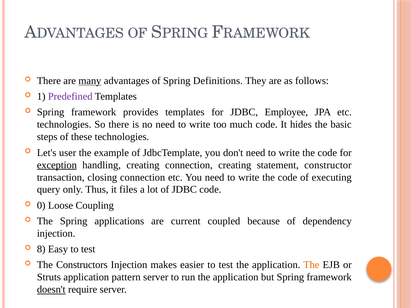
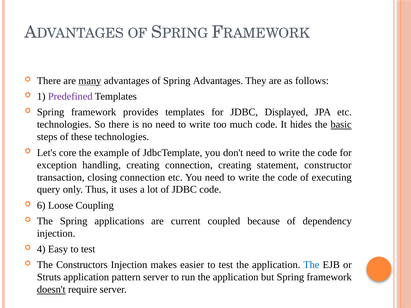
Spring Definitions: Definitions -> Advantages (218, 81)
Employee: Employee -> Displayed (286, 112)
basic underline: none -> present (341, 125)
user: user -> core (68, 153)
exception underline: present -> none (57, 165)
files: files -> uses (128, 190)
0: 0 -> 6 (41, 206)
8: 8 -> 4 (41, 249)
The colour: orange -> blue (311, 265)
